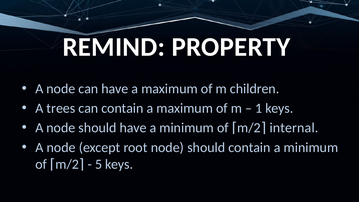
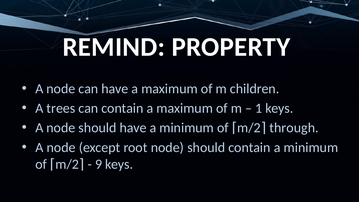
internal: internal -> through (294, 128)
5: 5 -> 9 (99, 164)
